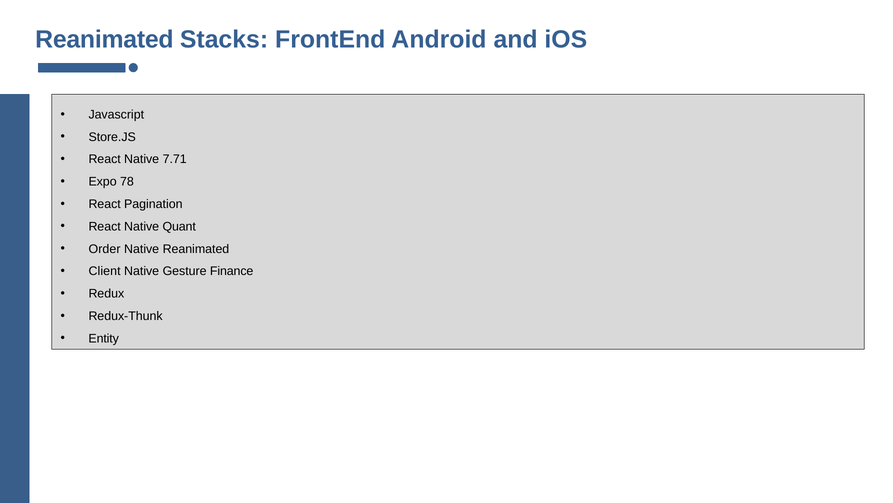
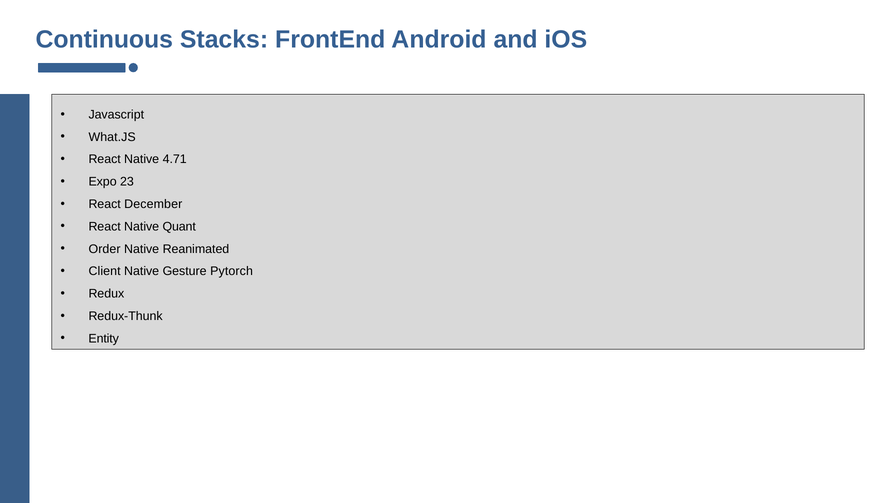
Reanimated: Reanimated -> Continuous (104, 40)
Store.JS: Store.JS -> What.JS (112, 137)
7.71: 7.71 -> 4.71 (175, 159)
78: 78 -> 23 (127, 182)
Pagination: Pagination -> December (153, 204)
Finance: Finance -> Pytorch (232, 271)
